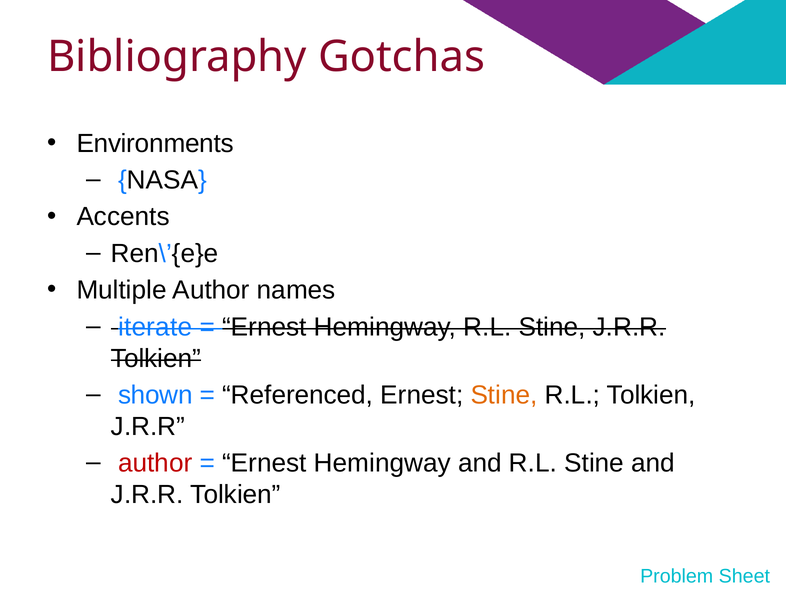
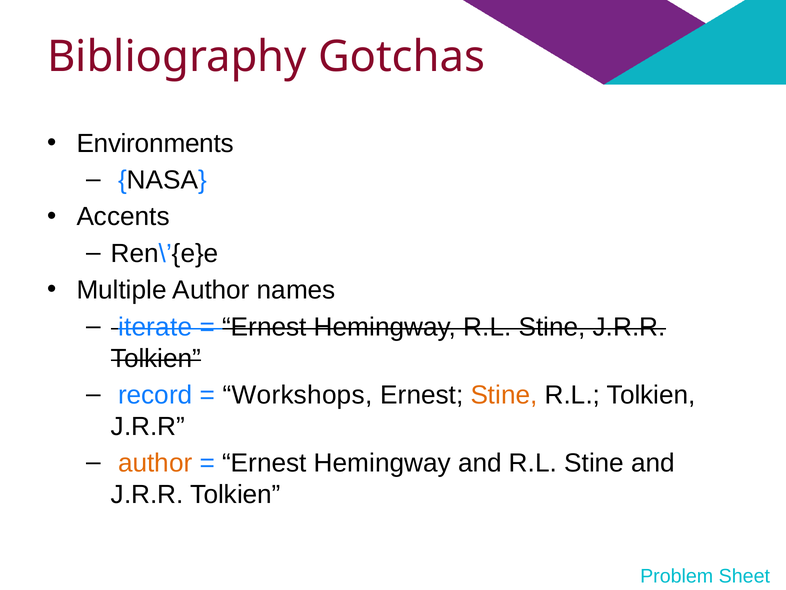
shown: shown -> record (155, 395)
Referenced: Referenced -> Workshops (298, 395)
author colour: red -> orange (155, 463)
